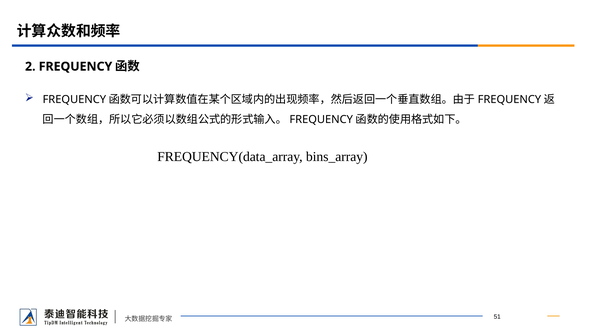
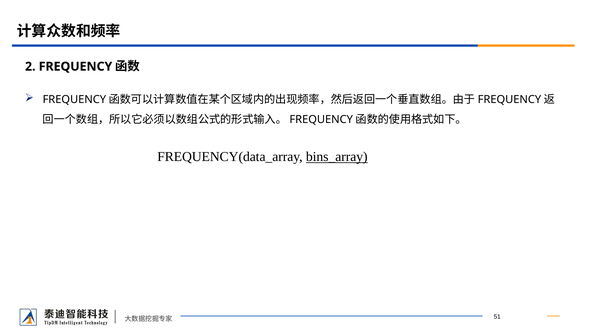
bins_array underline: none -> present (337, 157)
